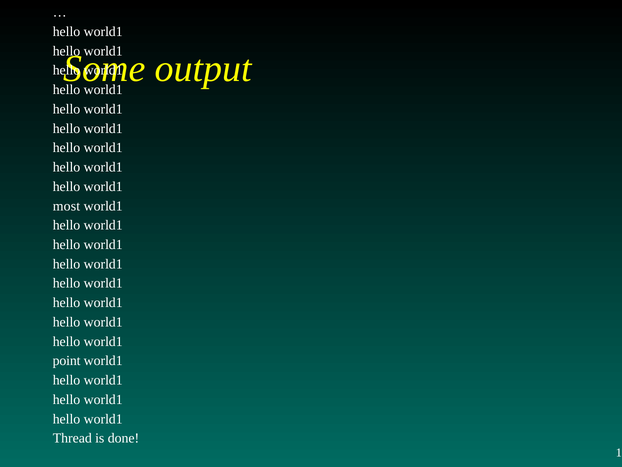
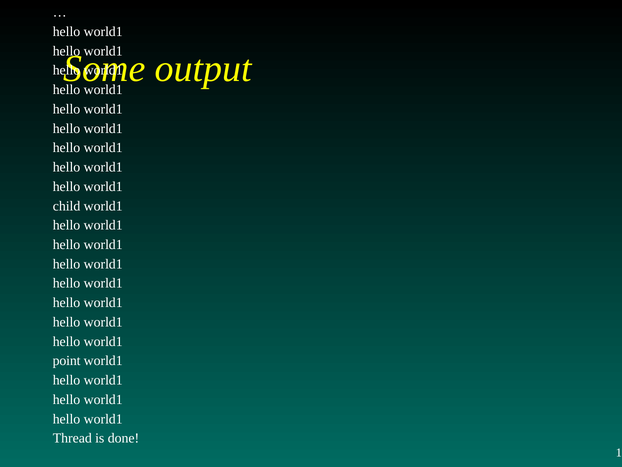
most: most -> child (67, 206)
